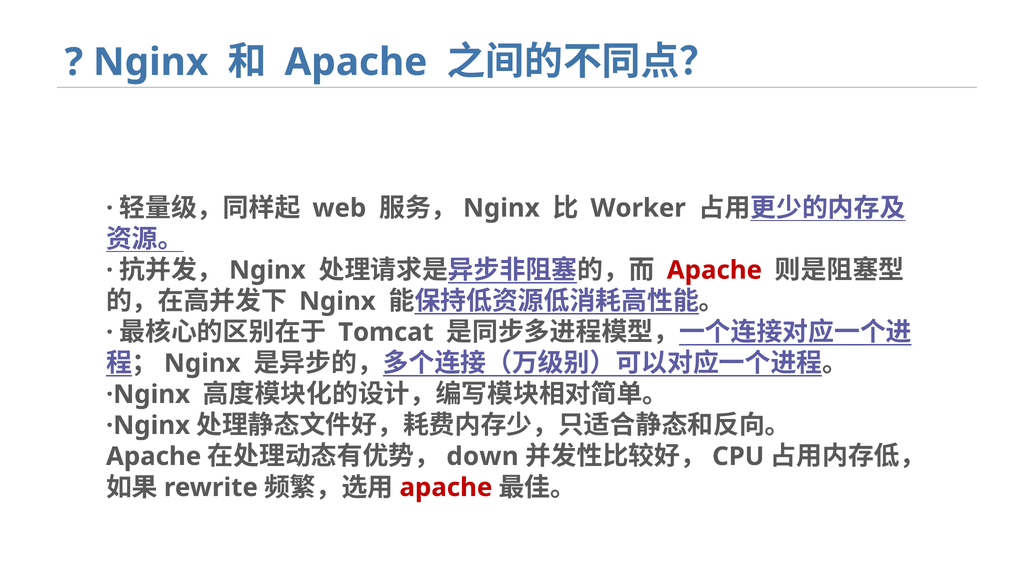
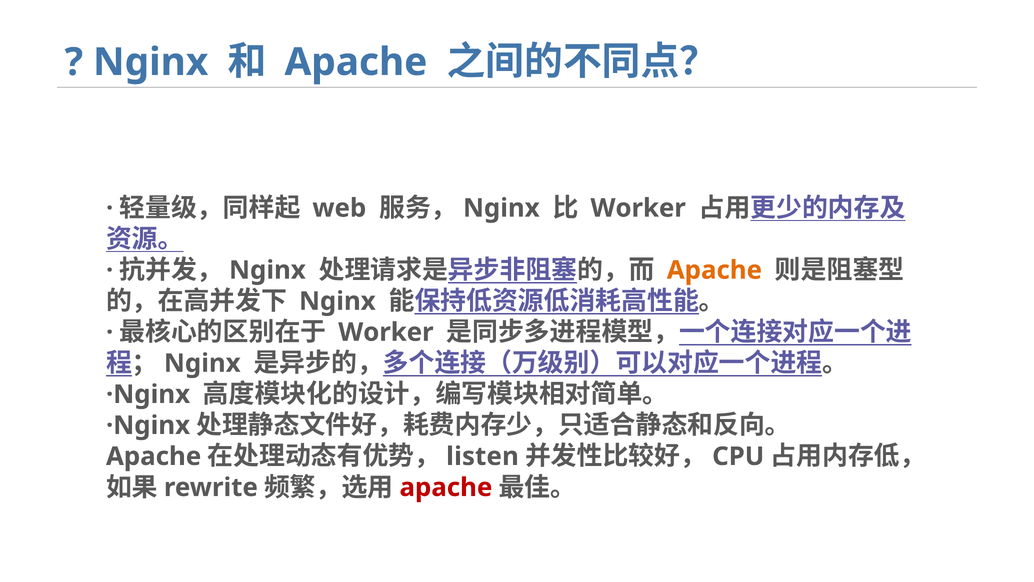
Apache colour: red -> orange (714, 270)
Tomcat: Tomcat -> Worker (386, 332)
down: down -> listen (483, 456)
